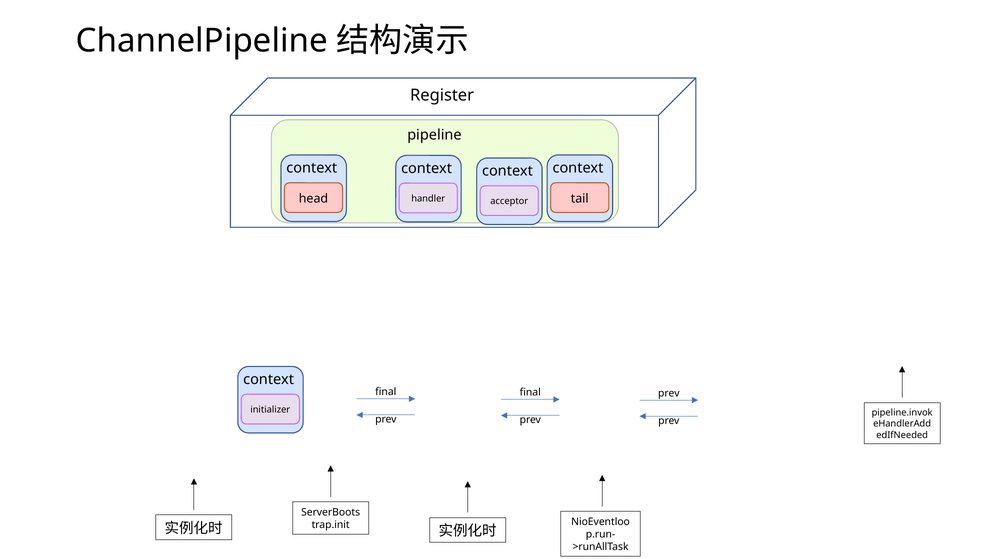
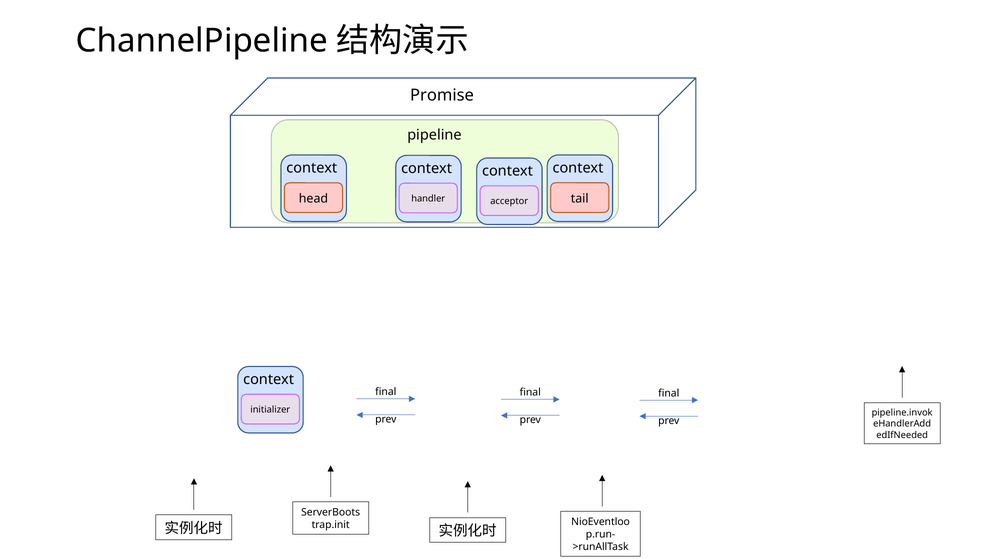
Register: Register -> Promise (442, 95)
prev: prev -> final (669, 393)
